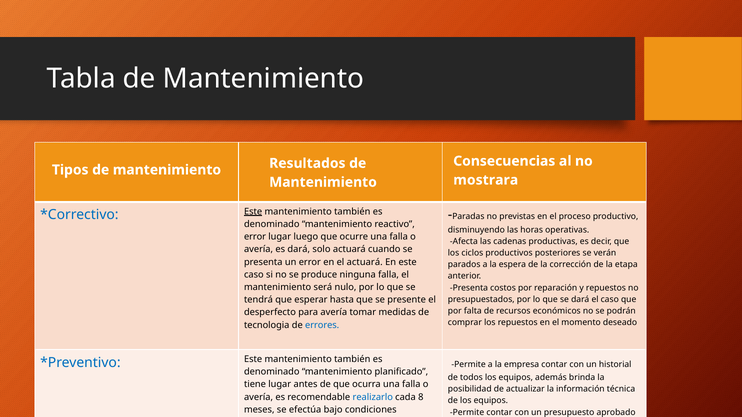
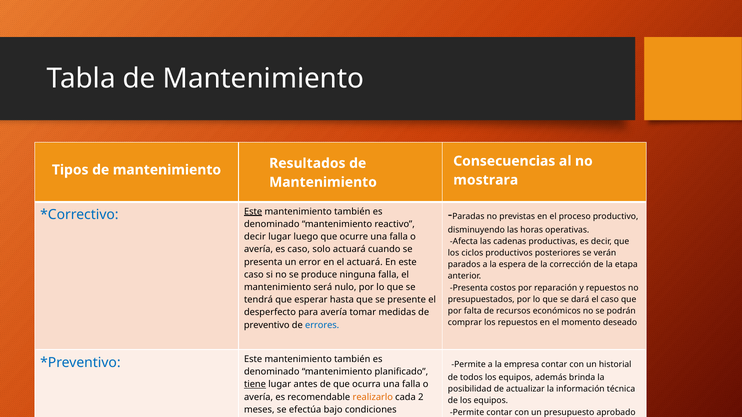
error: error -> decir (255, 237)
es dará: dará -> caso (299, 250)
tecnologia: tecnologia -> preventivo (267, 325)
tiene underline: none -> present (255, 385)
realizarlo colour: blue -> orange (373, 397)
8: 8 -> 2 (421, 397)
